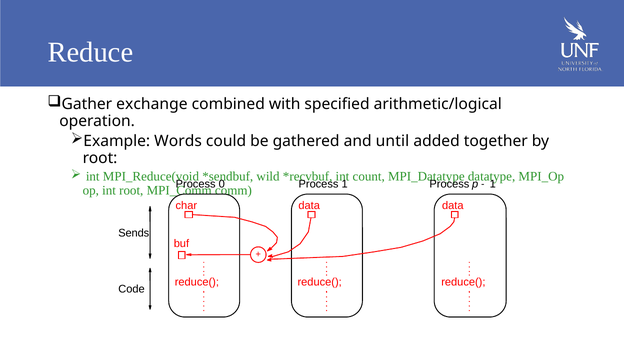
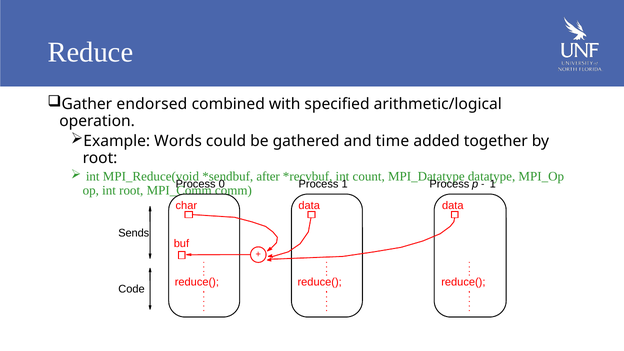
exchange: exchange -> endorsed (152, 104)
until: until -> time (392, 141)
wild: wild -> after (268, 177)
